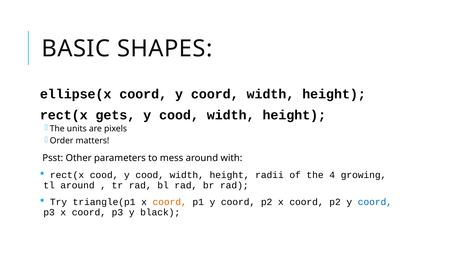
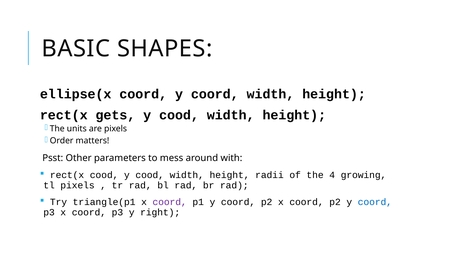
tl around: around -> pixels (78, 185)
coord colour: orange -> purple (170, 202)
black: black -> right (160, 212)
